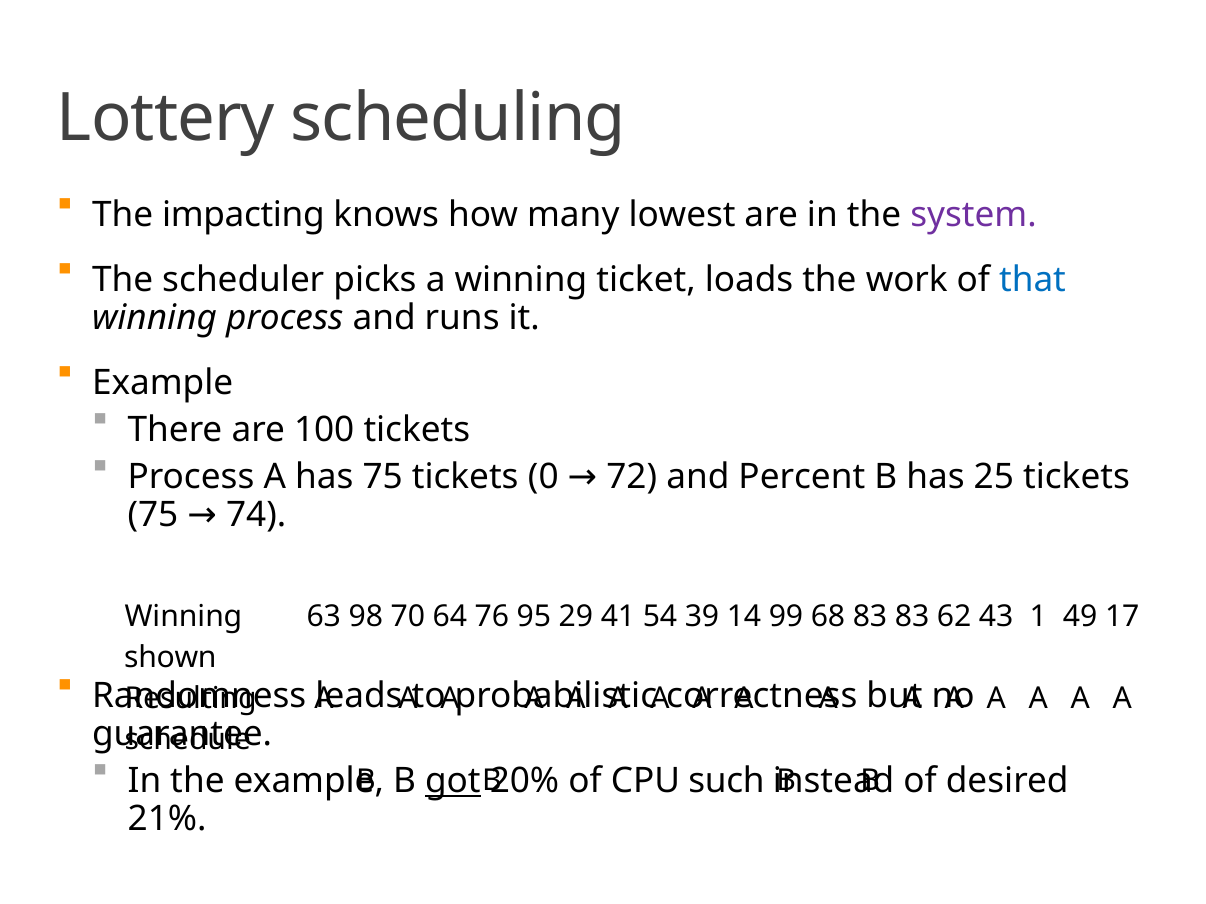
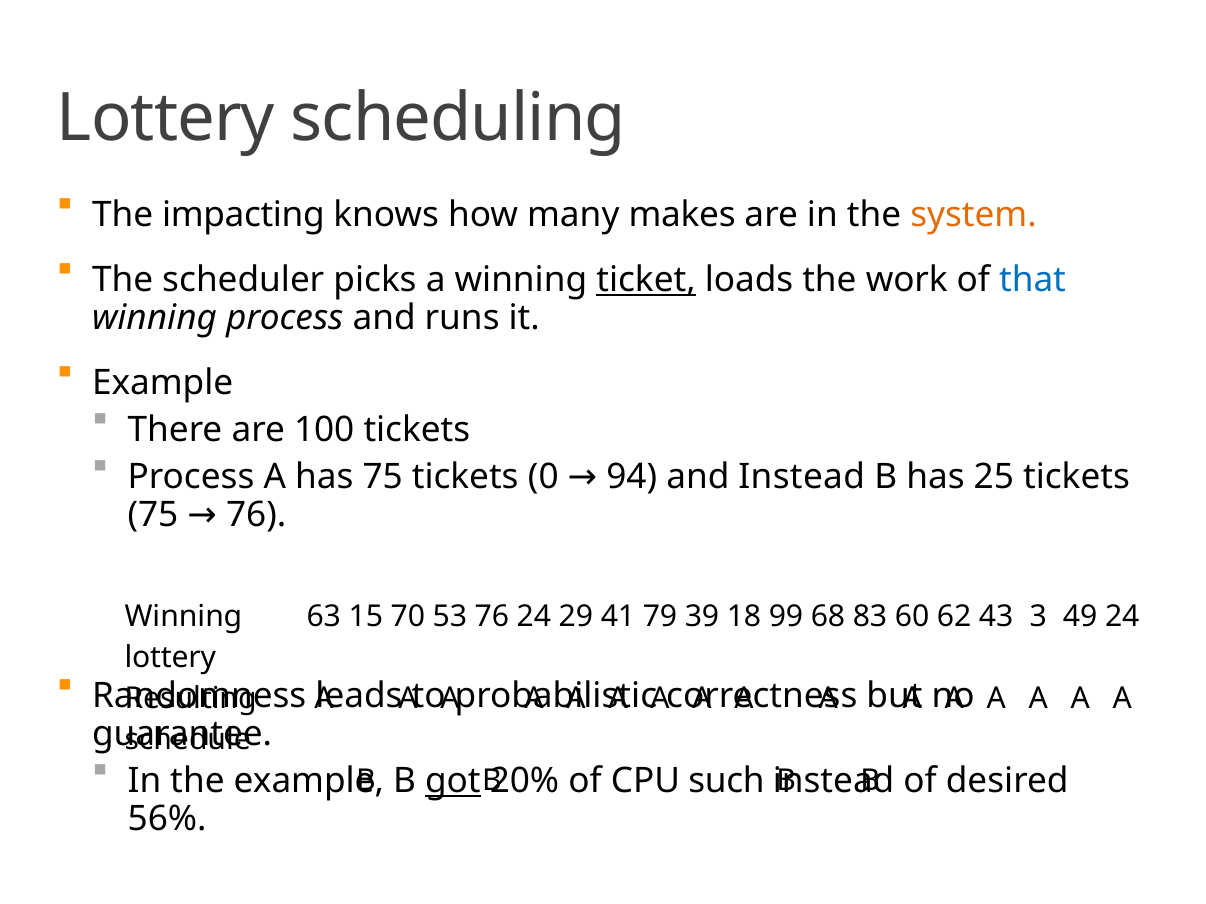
lowest: lowest -> makes (682, 215)
system colour: purple -> orange (974, 215)
ticket underline: none -> present (646, 280)
72: 72 -> 94 (627, 477)
and Percent: Percent -> Instead (802, 477)
75 74: 74 -> 76 (246, 515)
98: 98 -> 15 (366, 617)
64: 64 -> 53 (450, 617)
76 95: 95 -> 24 (534, 617)
54: 54 -> 79 (660, 617)
14: 14 -> 18 (744, 617)
83 83: 83 -> 60 (912, 617)
1: 1 -> 3 (1038, 617)
49 17: 17 -> 24 (1122, 617)
shown: shown -> lottery (170, 658)
21%: 21% -> 56% (167, 819)
